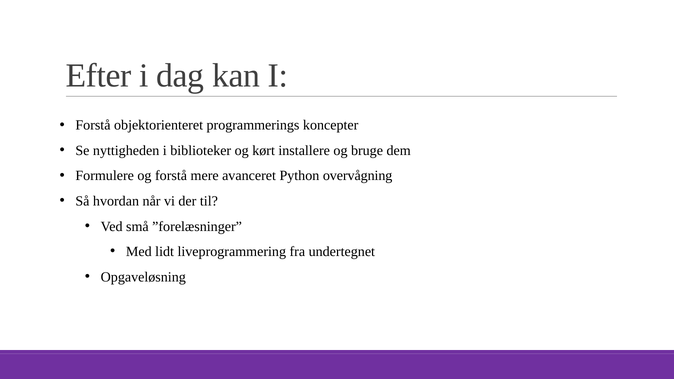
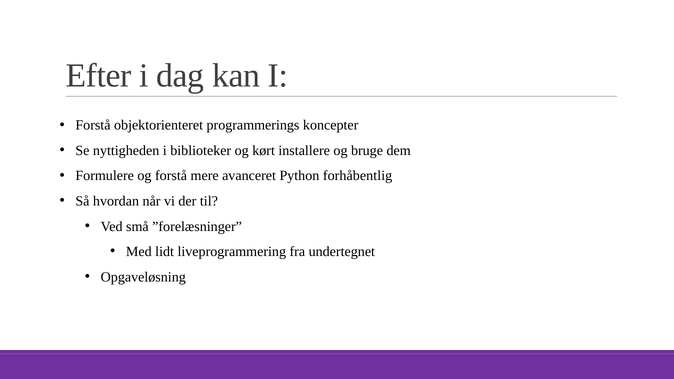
overvågning: overvågning -> forhåbentlig (358, 176)
